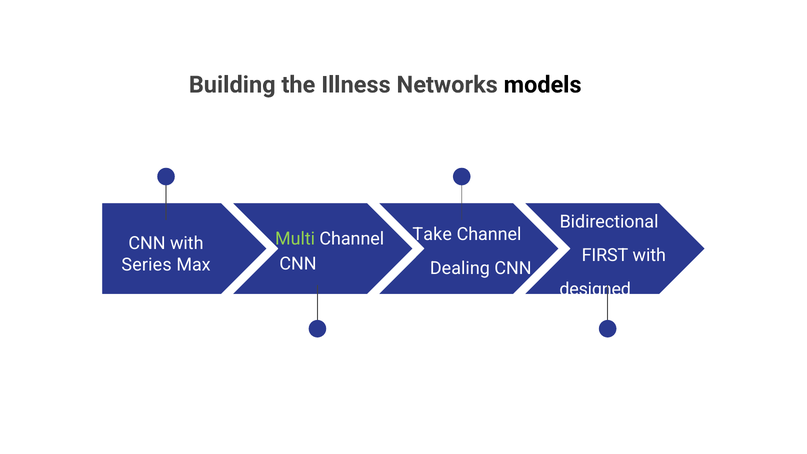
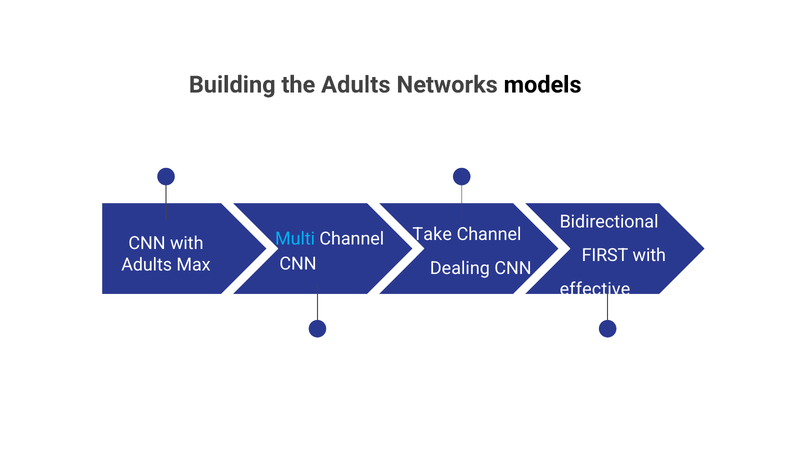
the Illness: Illness -> Adults (356, 85)
Multi colour: light green -> light blue (295, 239)
Series: Series -> Adults (147, 265)
designed: designed -> effective (595, 289)
